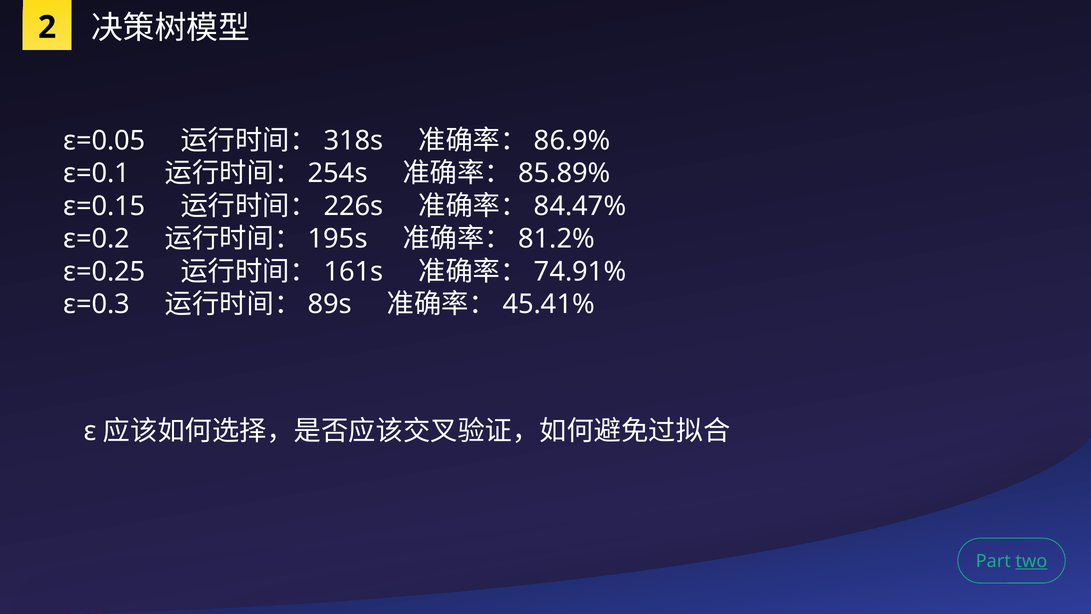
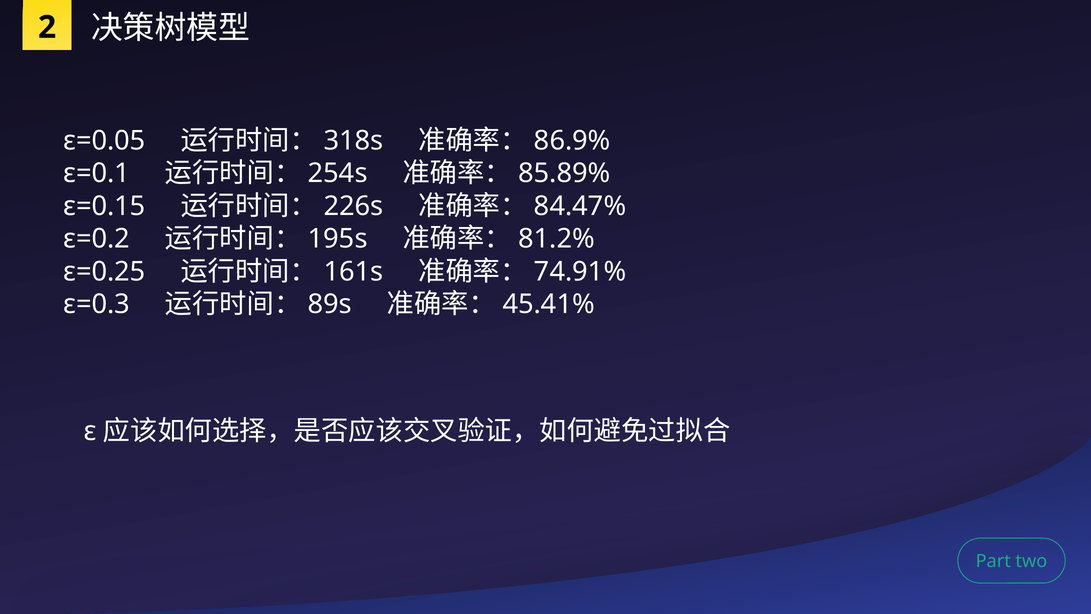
two underline: present -> none (1031, 561)
